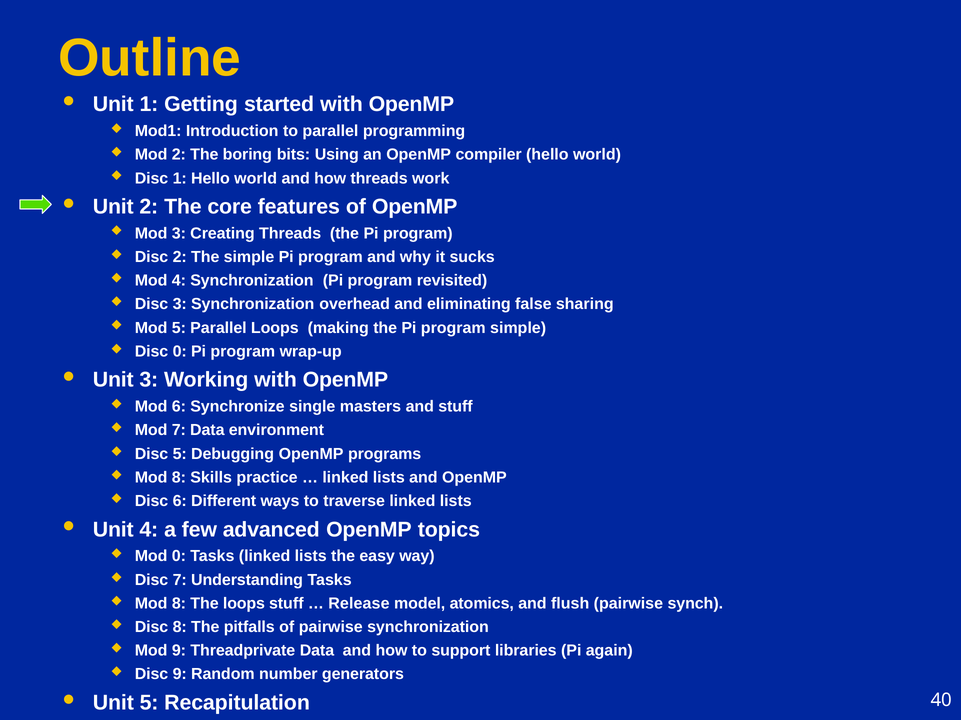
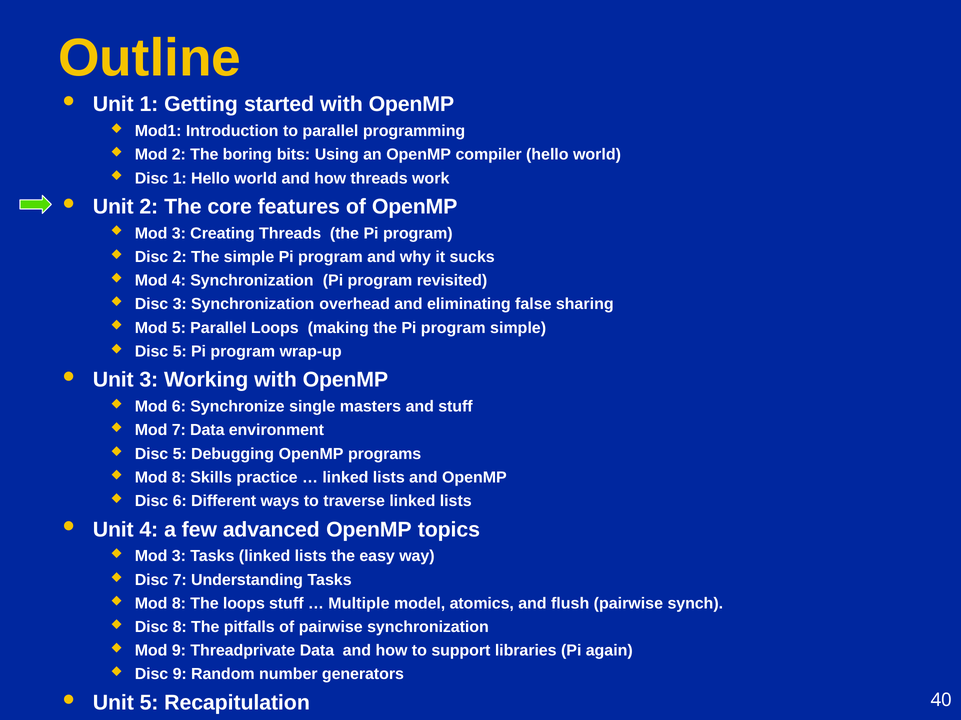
0: 0 -> 5 (180, 352)
0: 0 -> 3 (179, 557)
Release: Release -> Multiple (359, 604)
